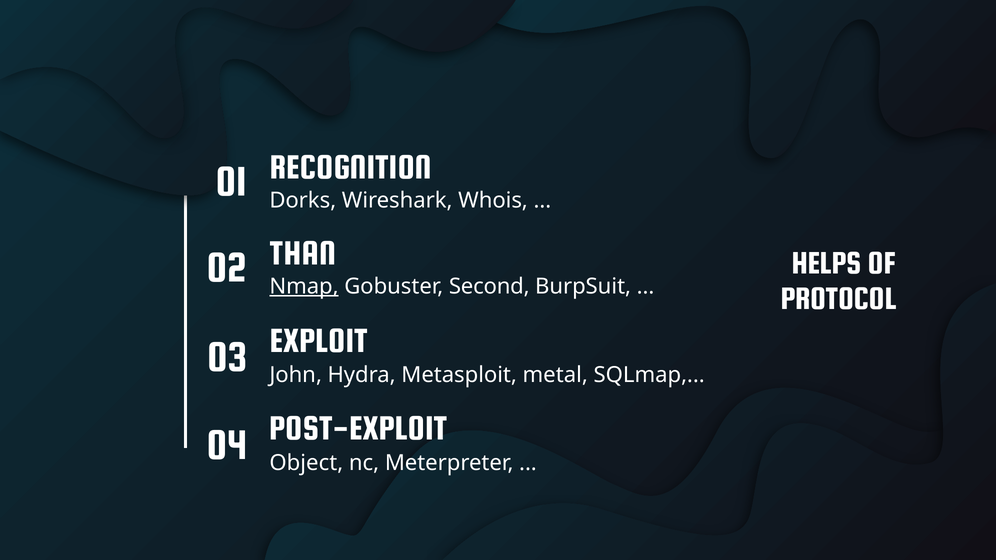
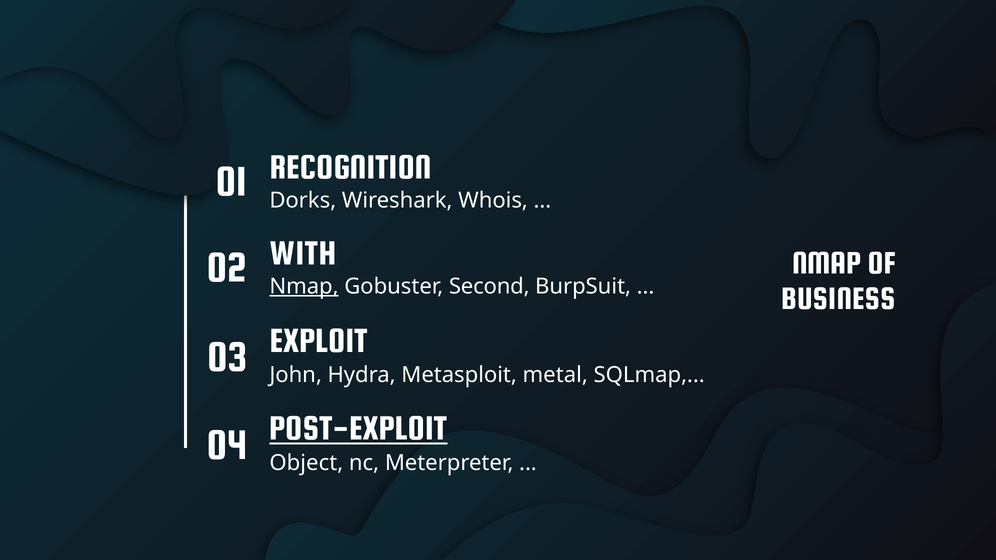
THAN: THAN -> WITH (303, 253)
HELPS: HELPS -> NMAP (826, 263)
PROTOCOL: PROTOCOL -> BUSINESS (838, 299)
POST-EXPLOIT underline: none -> present (358, 428)
